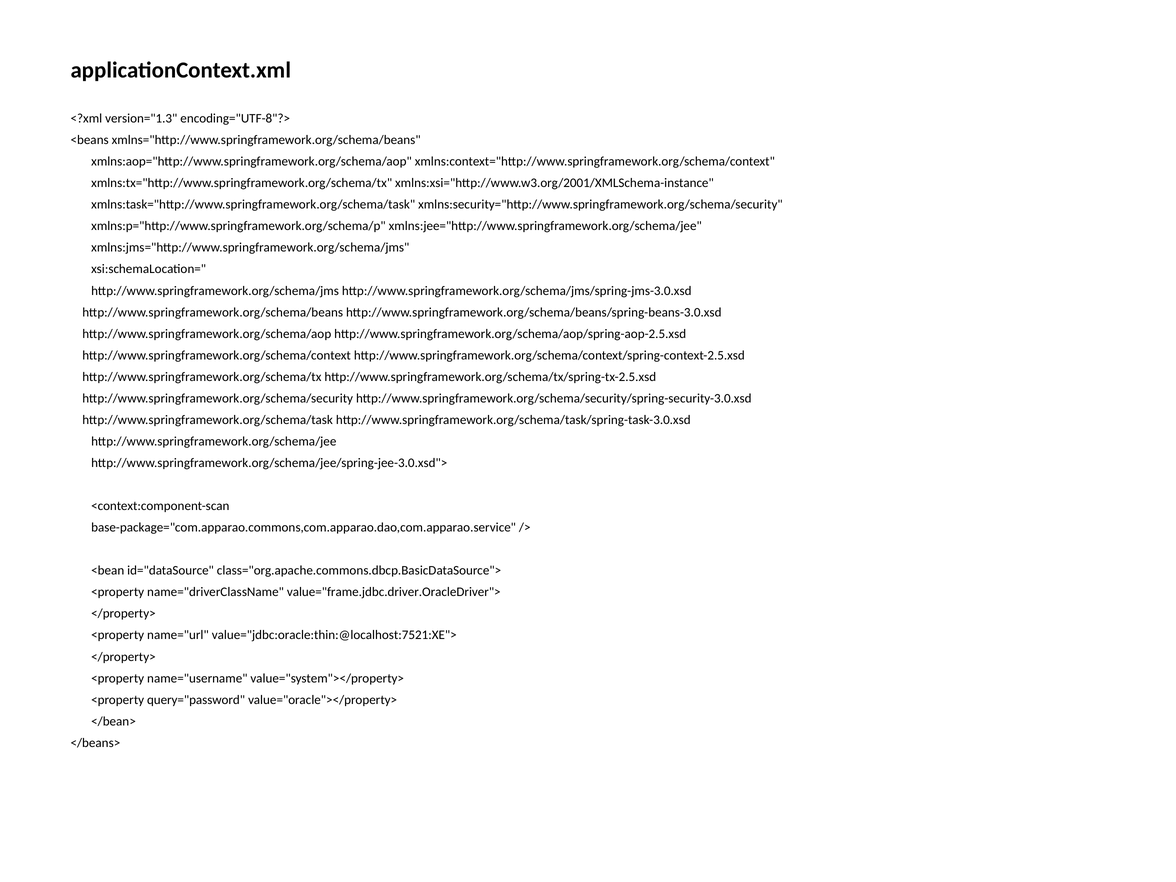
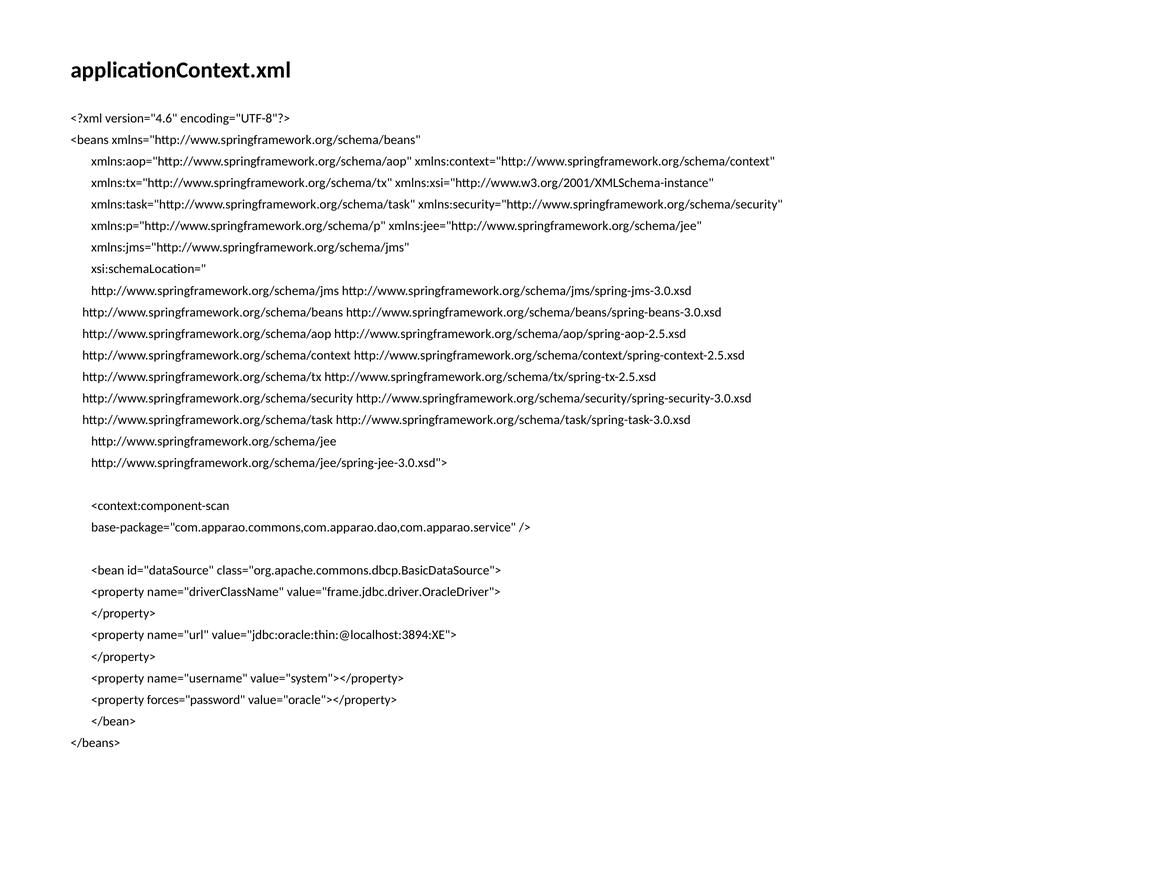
version="1.3: version="1.3 -> version="4.6 (141, 118)
value="jdbc:oracle:thin:@localhost:7521:XE">: value="jdbc:oracle:thin:@localhost:7521:XE"> -> value="jdbc:oracle:thin:@localhost:3894:XE"> (334, 635)
query="password: query="password -> forces="password (196, 700)
